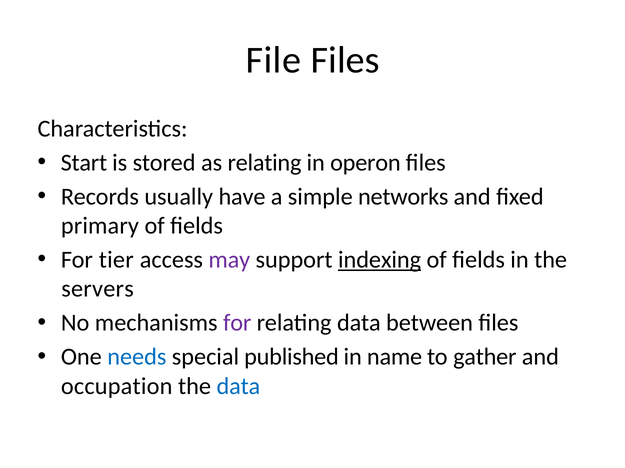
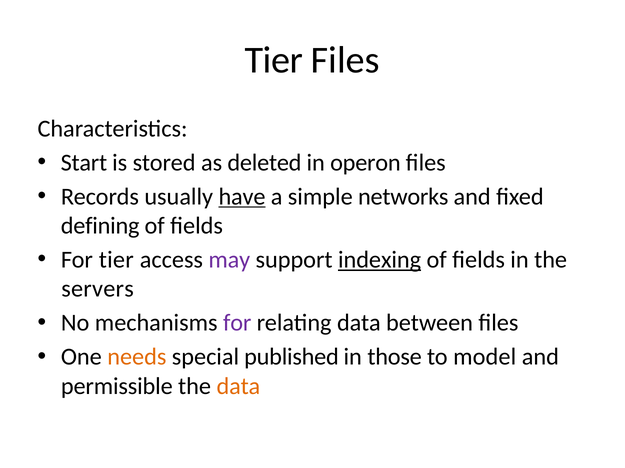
File: File -> Tier (274, 61)
as relating: relating -> deleted (264, 163)
have underline: none -> present (242, 197)
primary: primary -> defining (100, 226)
needs colour: blue -> orange (137, 357)
name: name -> those (395, 357)
gather: gather -> model (485, 357)
occupation: occupation -> permissible (117, 387)
data colour: blue -> orange (238, 387)
